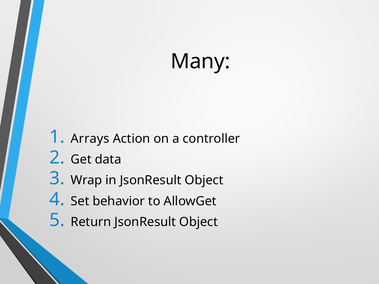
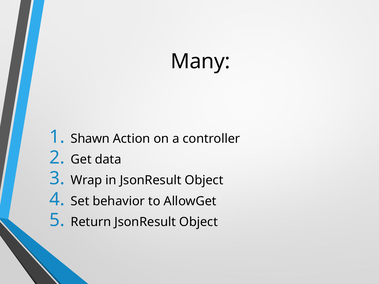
Arrays: Arrays -> Shawn (90, 139)
